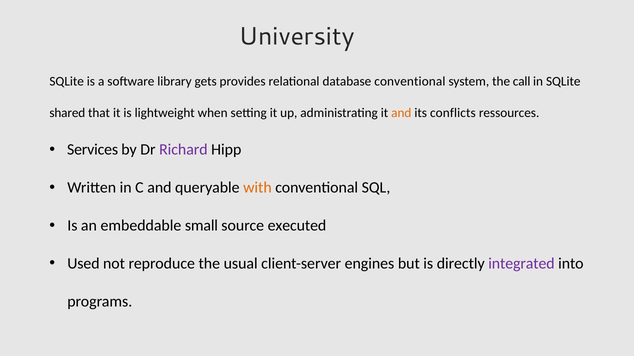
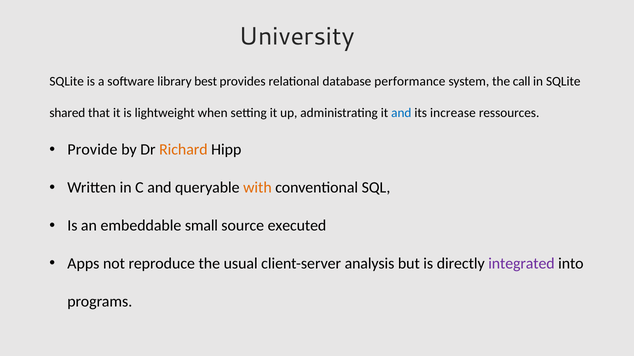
gets: gets -> best (206, 82)
database conventional: conventional -> performance (410, 82)
and colour: orange -> blue (401, 113)
conflicts: conflicts -> increase (453, 113)
Services: Services -> Provide (92, 150)
Richard colour: purple -> orange (183, 150)
Used: Used -> Apps (83, 264)
engines: engines -> analysis (369, 264)
